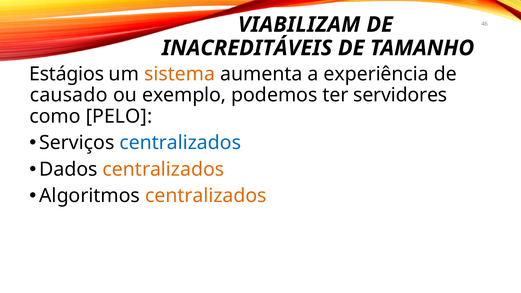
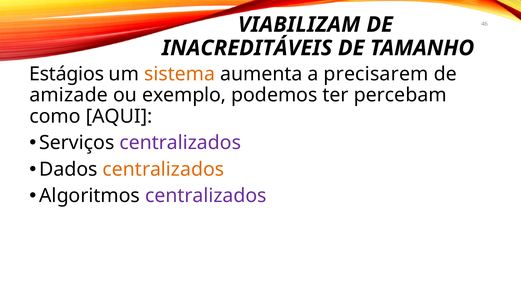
experiência: experiência -> precisarem (376, 74)
causado: causado -> amizade (69, 95)
servidores: servidores -> percebam (400, 95)
PELO: PELO -> AQUI (119, 116)
centralizados colour: blue -> purple (180, 143)
centralizados colour: orange -> purple (206, 196)
